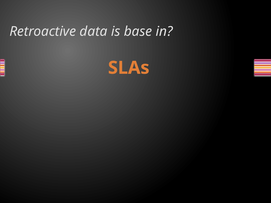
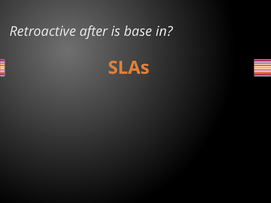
data: data -> after (94, 31)
